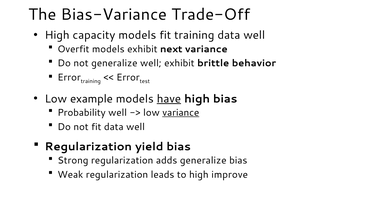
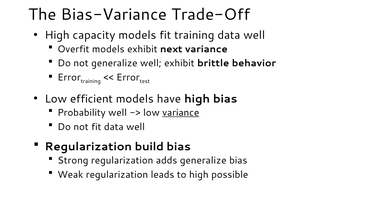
example: example -> efficient (91, 99)
have underline: present -> none (169, 99)
yield: yield -> build (149, 147)
improve: improve -> possible (230, 175)
